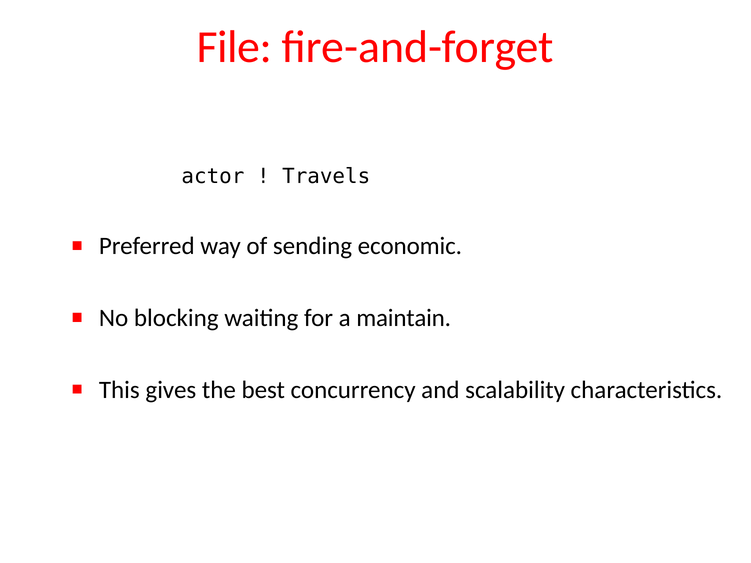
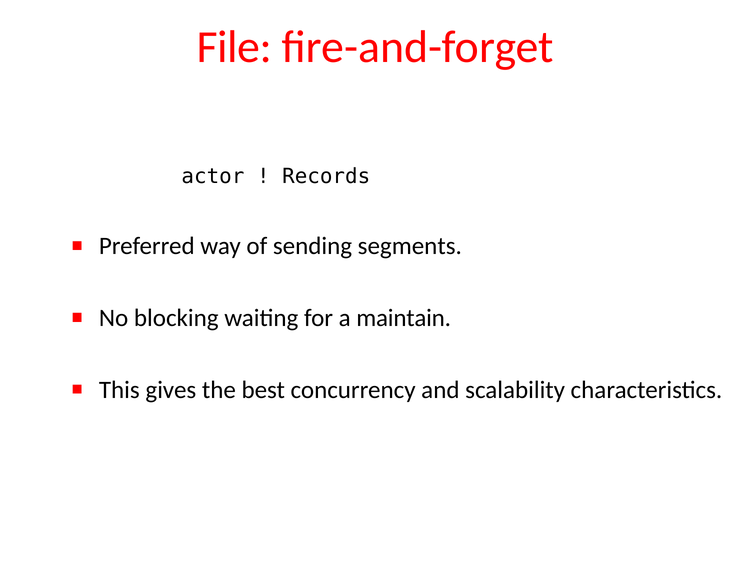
Travels: Travels -> Records (326, 177)
economic: economic -> segments (410, 246)
